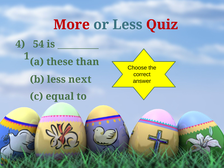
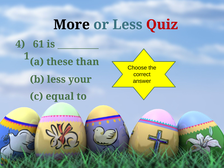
More colour: red -> black (72, 25)
54: 54 -> 61 (38, 44)
next: next -> your (80, 79)
